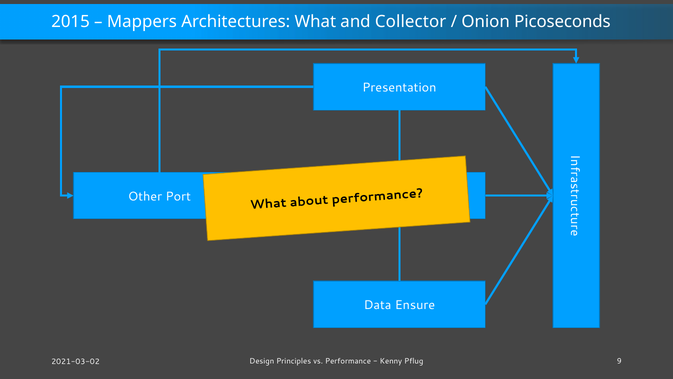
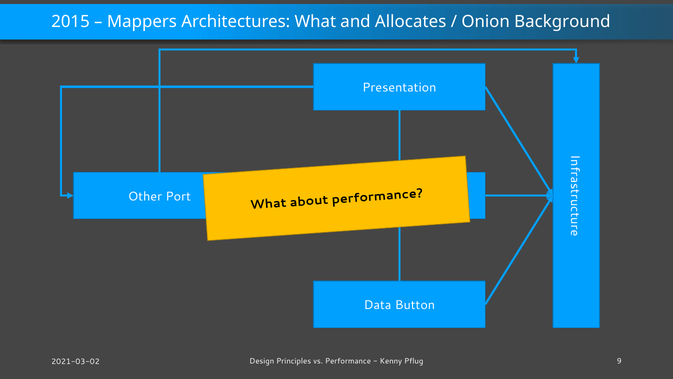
Collector: Collector -> Allocates (411, 22)
Picoseconds: Picoseconds -> Background (562, 22)
Ensure: Ensure -> Button (415, 305)
